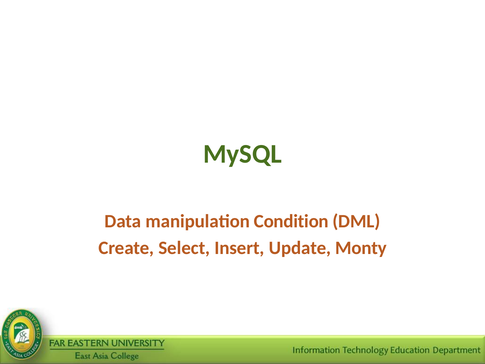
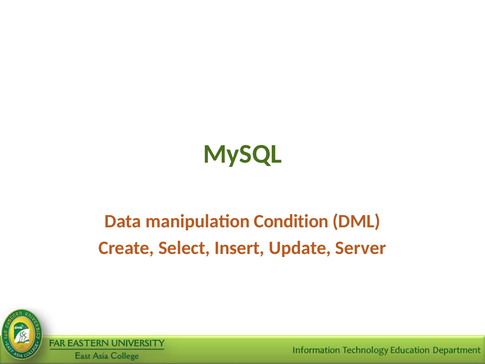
Monty: Monty -> Server (361, 248)
